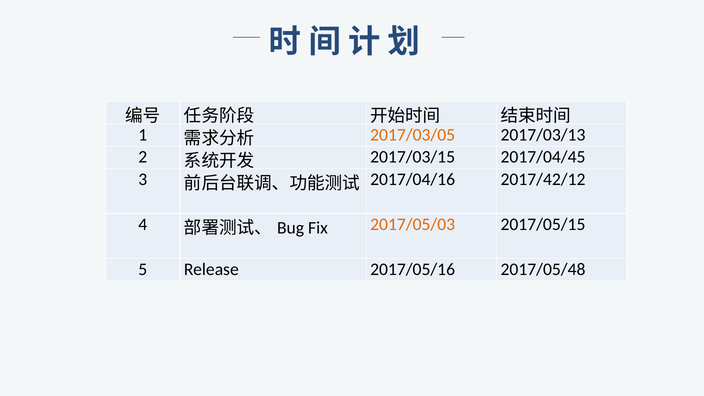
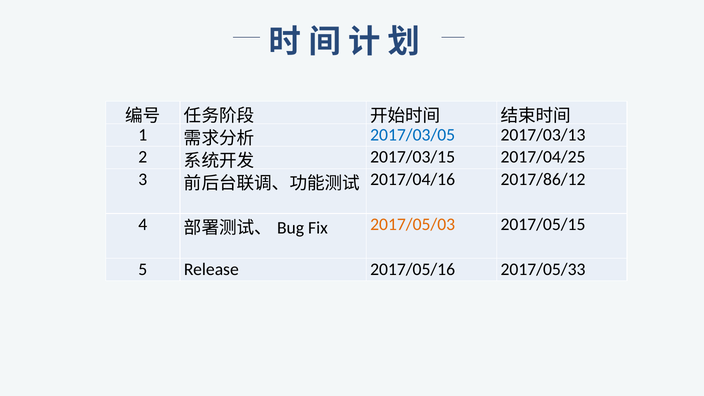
2017/03/05 colour: orange -> blue (413, 135)
2017/04/45: 2017/04/45 -> 2017/04/25 (543, 157)
2017/42/12: 2017/42/12 -> 2017/86/12 (543, 180)
2017/05/48: 2017/05/48 -> 2017/05/33 (543, 269)
